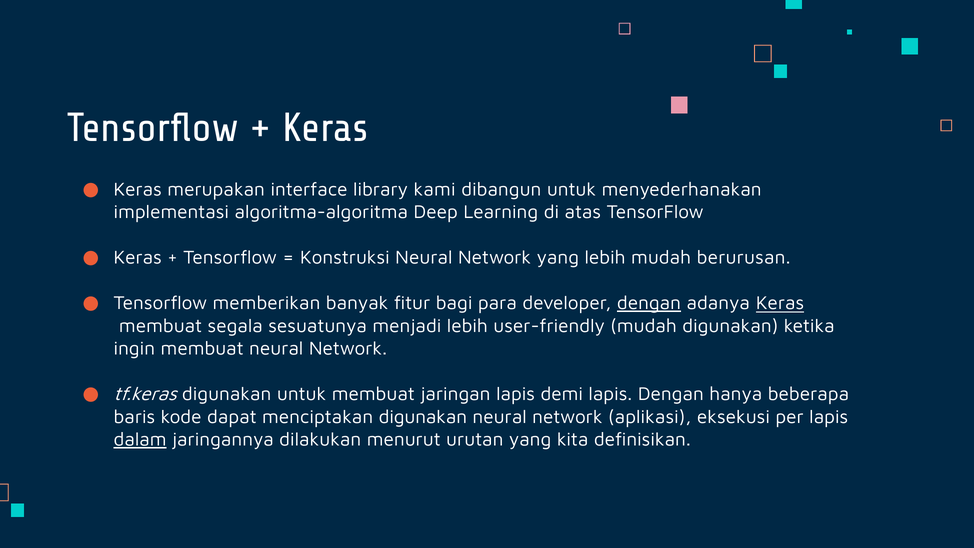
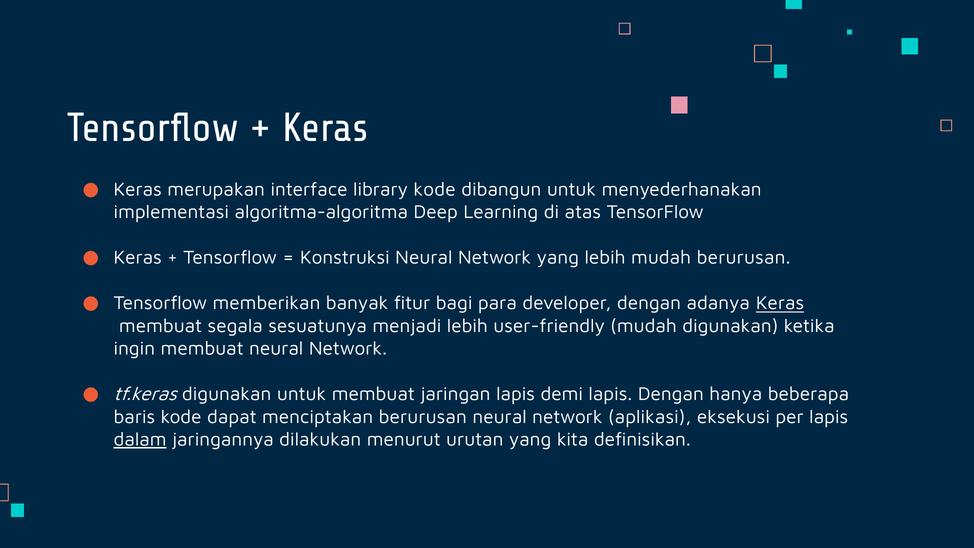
library kami: kami -> kode (435, 189)
dengan underline: present -> none (649, 303)
menciptakan digunakan: digunakan -> berurusan (423, 417)
